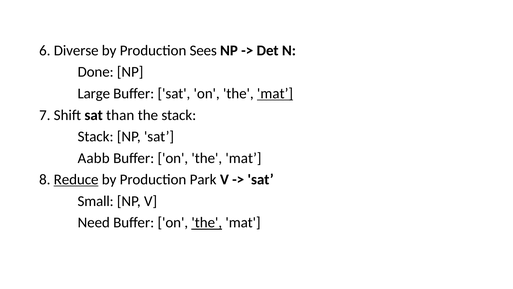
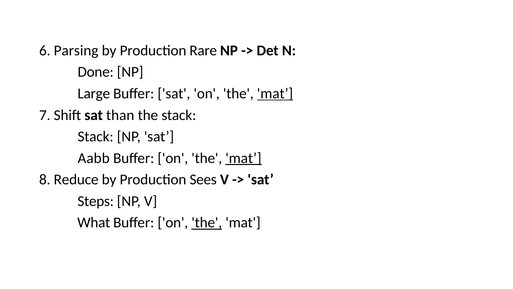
Diverse: Diverse -> Parsing (76, 50)
Sees: Sees -> Rare (203, 50)
mat underline: none -> present (243, 158)
Reduce underline: present -> none (76, 179)
Park: Park -> Sees (203, 179)
Small: Small -> Steps (96, 201)
Need: Need -> What (94, 222)
